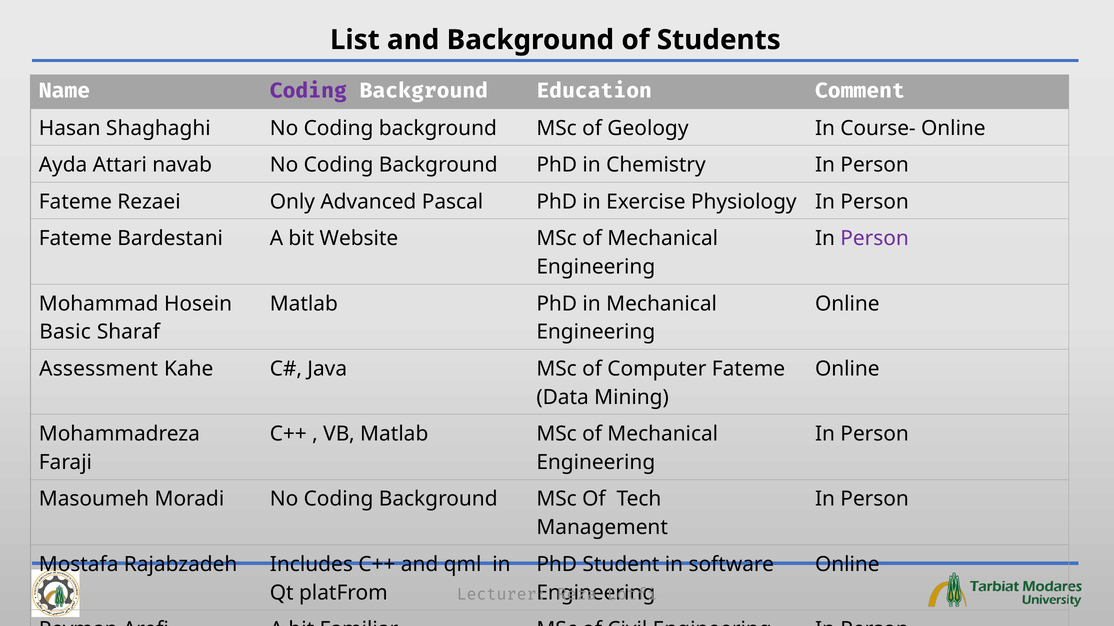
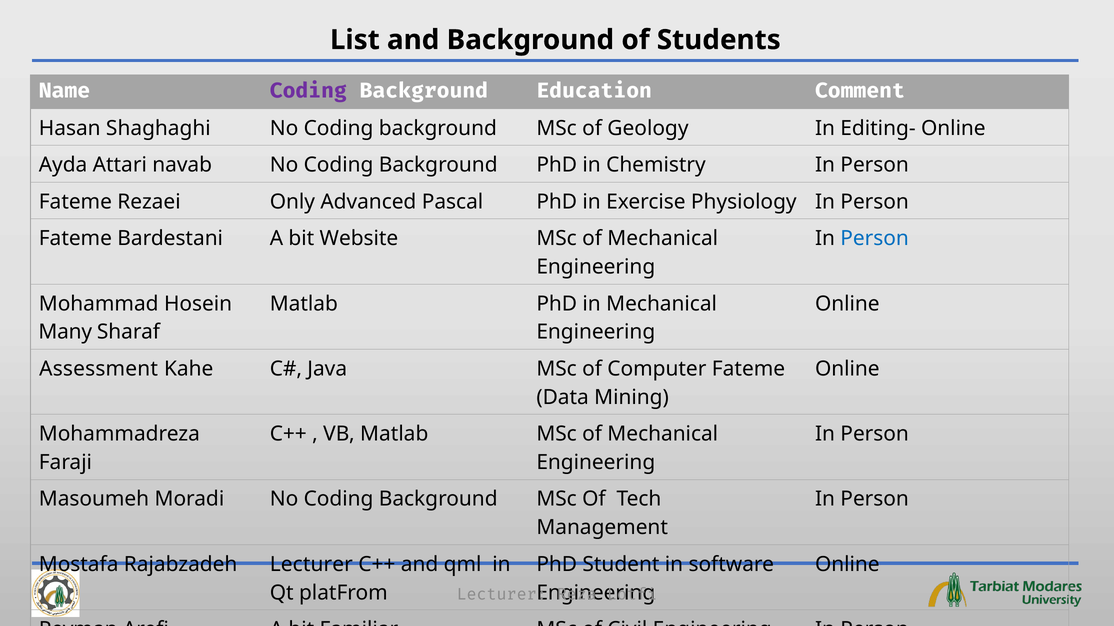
Course-: Course- -> Editing- (878, 128)
Person colour: purple -> blue (875, 239)
Basic: Basic -> Many (65, 332)
Rajabzadeh Includes: Includes -> Lecturer (311, 565)
